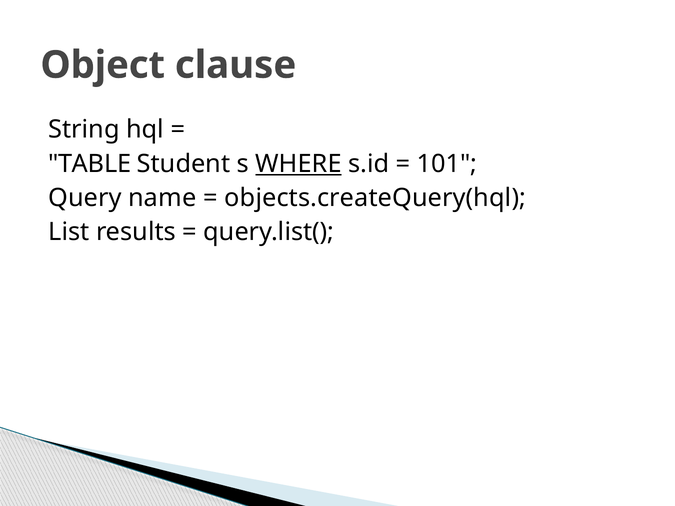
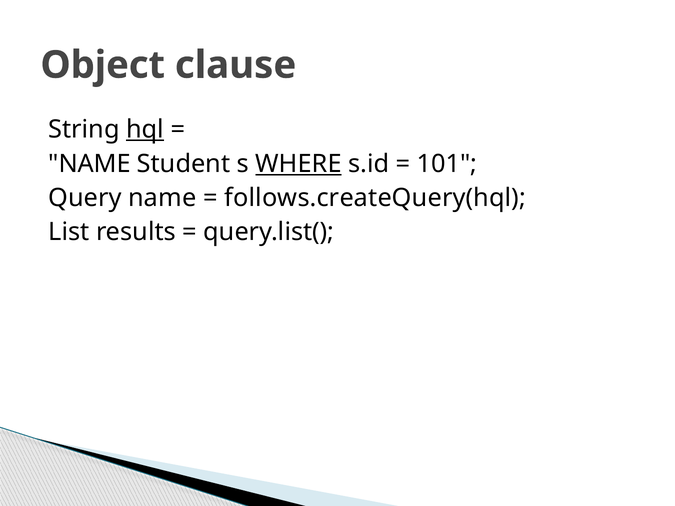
hql underline: none -> present (145, 130)
TABLE: TABLE -> NAME (90, 164)
objects.createQuery(hql: objects.createQuery(hql -> follows.createQuery(hql (375, 198)
